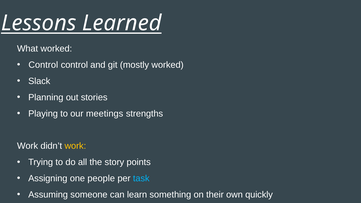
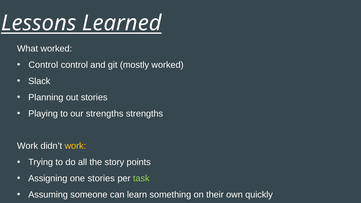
our meetings: meetings -> strengths (105, 114)
one people: people -> stories (101, 179)
task colour: light blue -> light green (141, 179)
